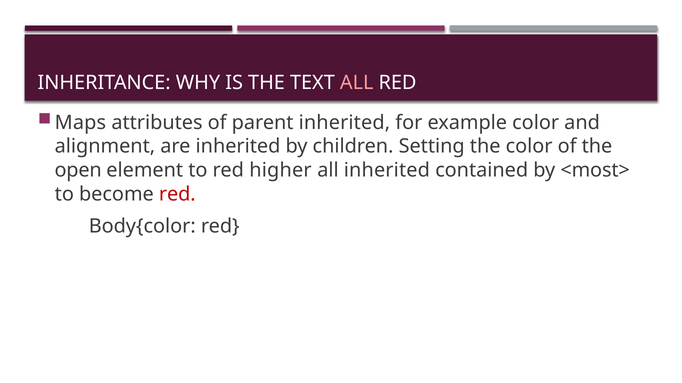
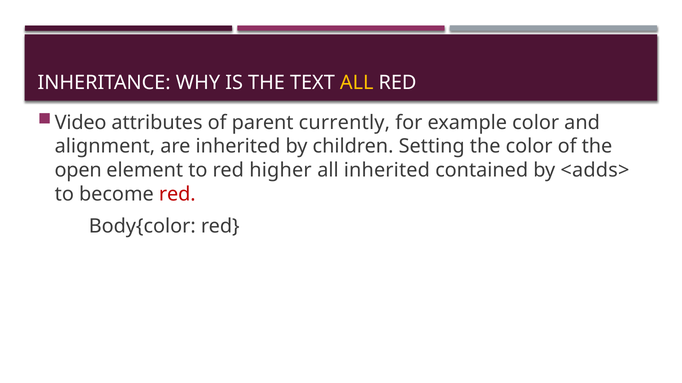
ALL colour: pink -> yellow (357, 83)
Maps: Maps -> Video (81, 123)
parent inherited: inherited -> currently (344, 123)
<most>: <most> -> <adds> (595, 170)
